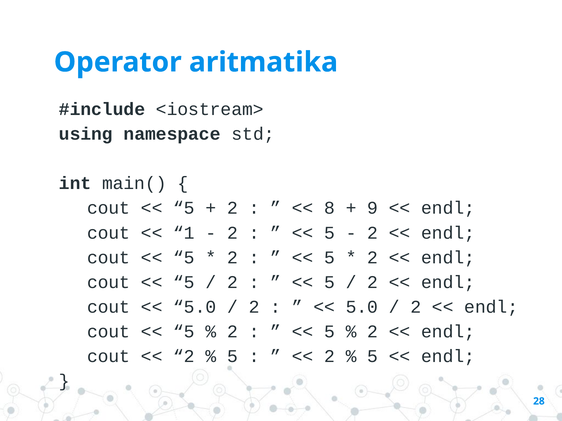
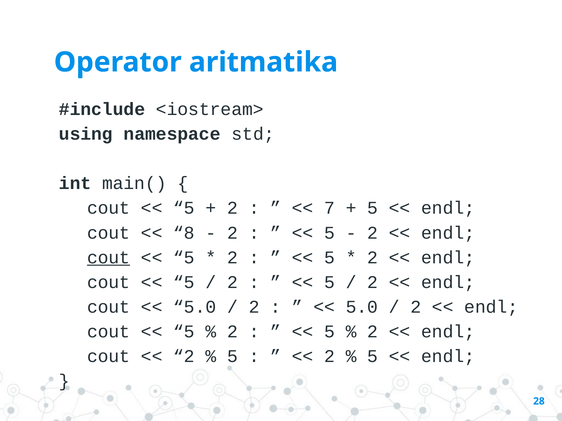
8: 8 -> 7 (330, 208)
9: 9 -> 5 (373, 208)
1: 1 -> 8 (184, 233)
cout underline: none -> present (109, 258)
